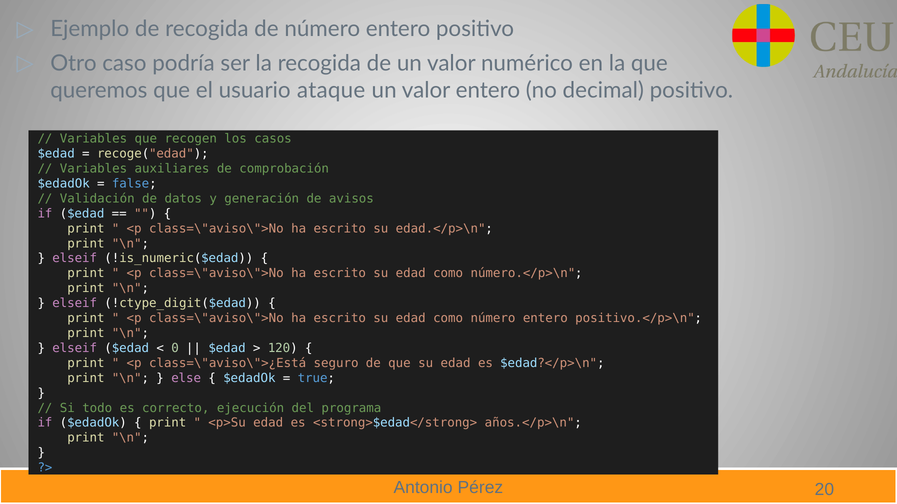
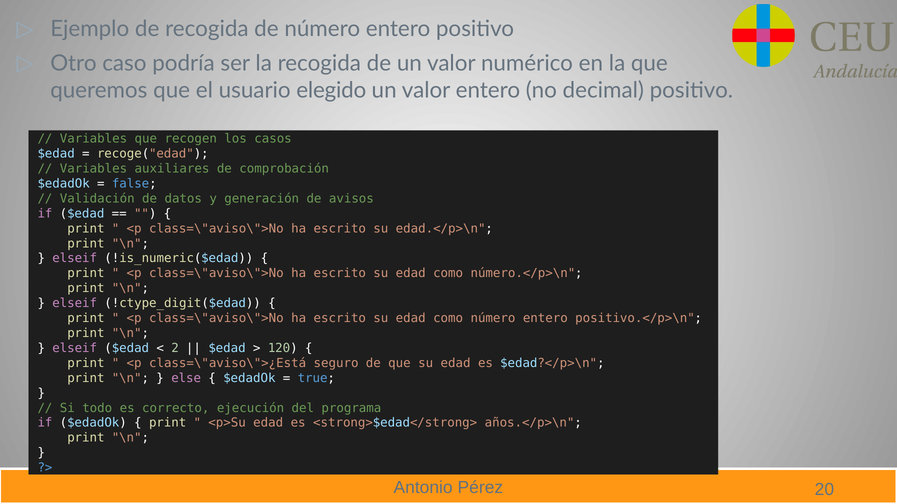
ataque: ataque -> elegido (331, 90)
0: 0 -> 2 (175, 349)
